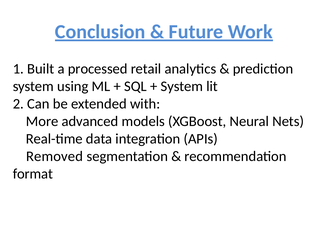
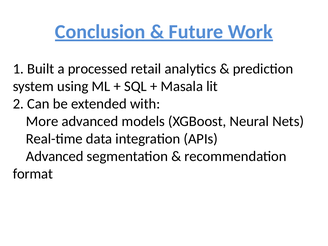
System: System -> Masala (182, 86)
Removed: Removed -> Advanced (55, 156)
